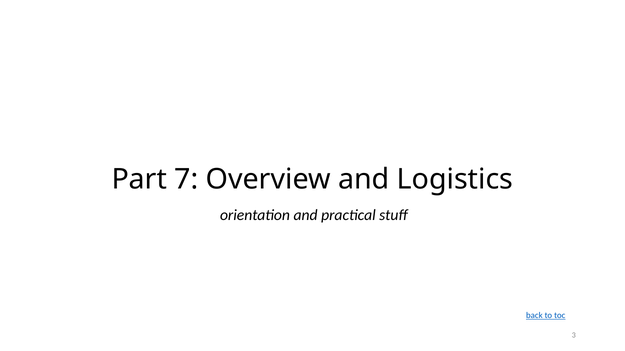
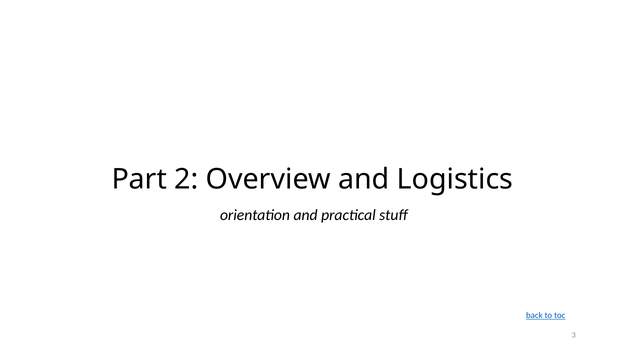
7: 7 -> 2 (186, 180)
